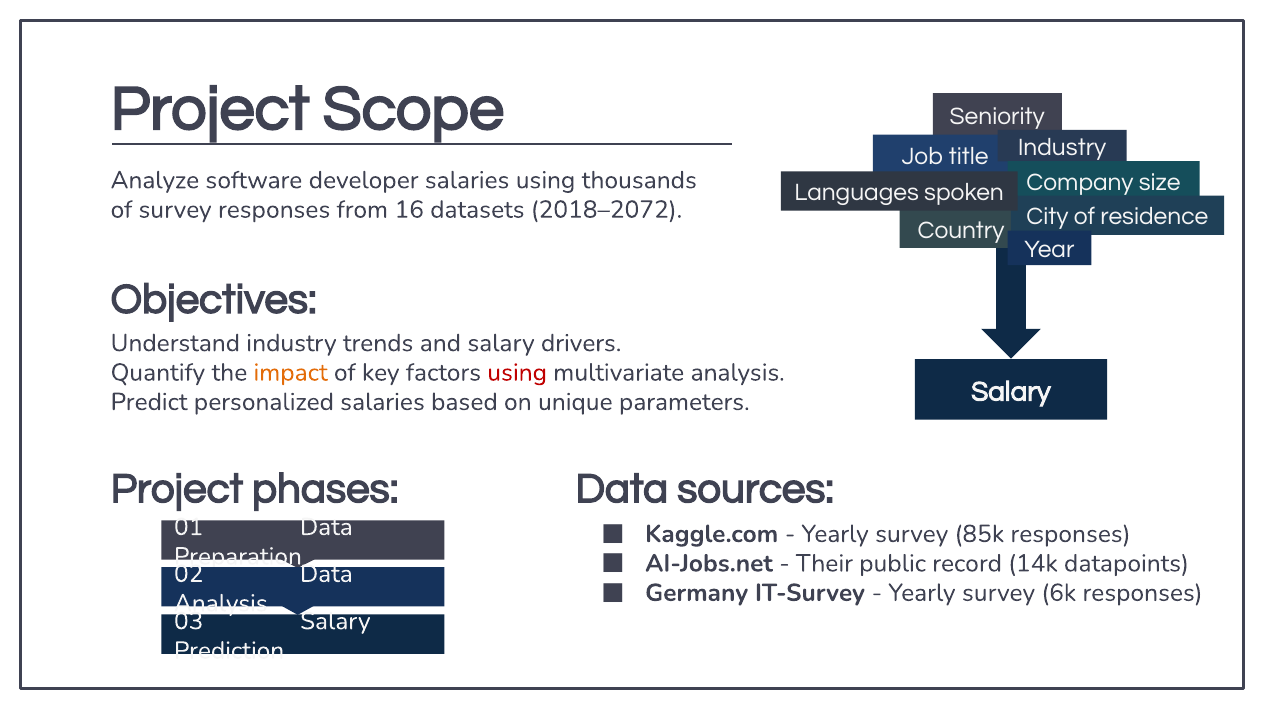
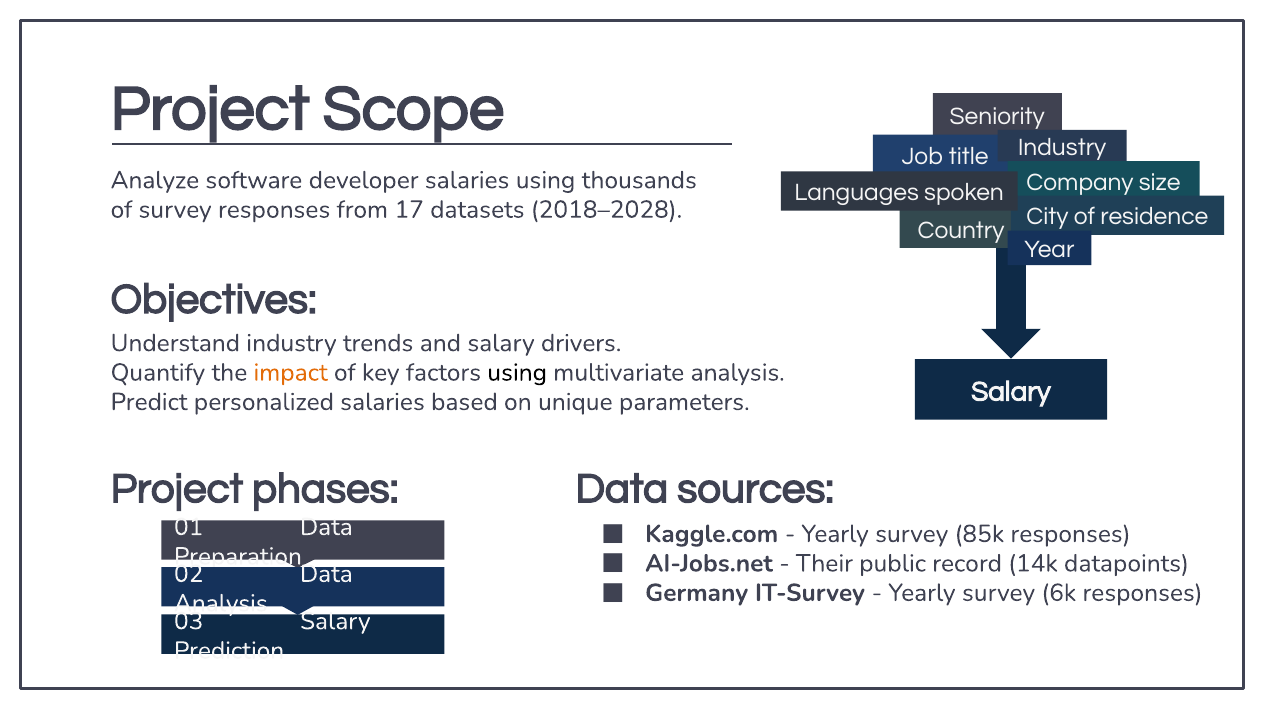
16: 16 -> 17 (409, 210)
2018–2072: 2018–2072 -> 2018–2028 (606, 210)
using colour: red -> black (517, 373)
